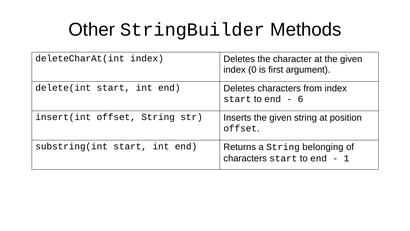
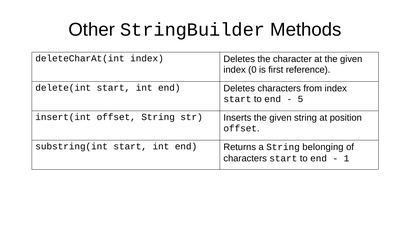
argument: argument -> reference (308, 70)
6: 6 -> 5 (301, 99)
